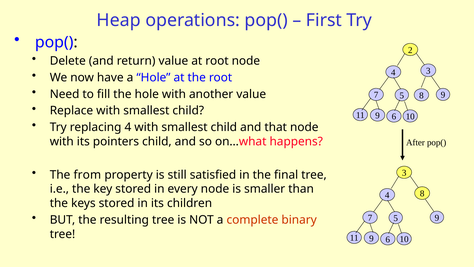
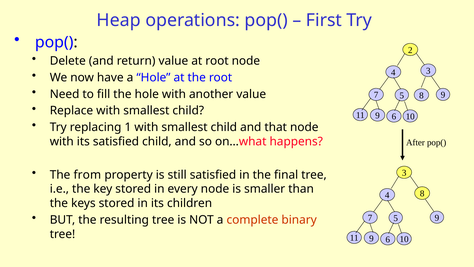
replacing 4: 4 -> 1 (128, 127)
its pointers: pointers -> satisfied (116, 141)
